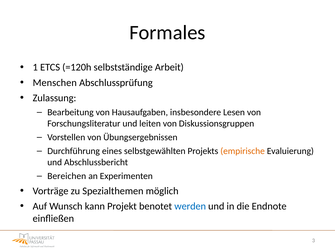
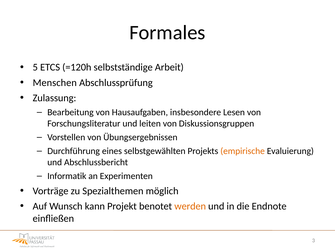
1: 1 -> 5 (35, 67)
Bereichen: Bereichen -> Informatik (67, 176)
werden colour: blue -> orange (190, 206)
